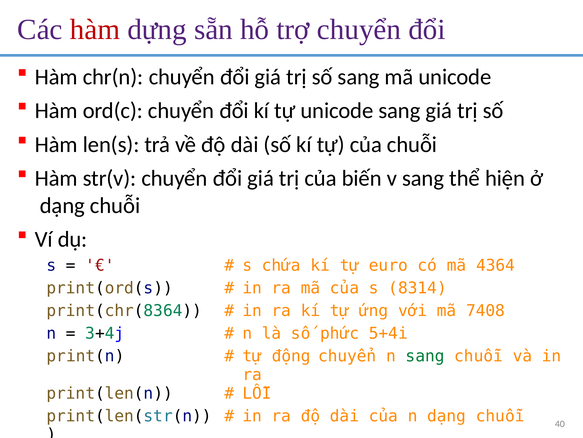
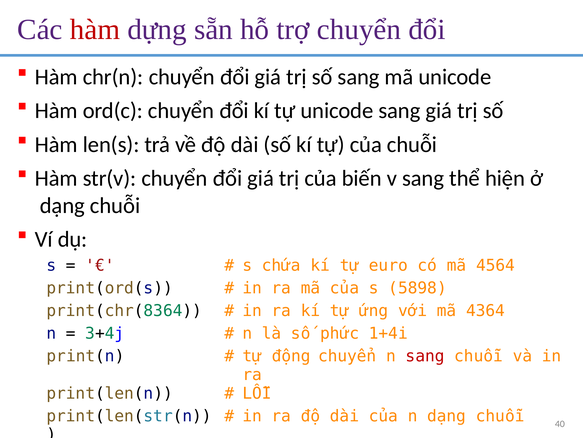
4364: 4364 -> 4564 (495, 265)
8314: 8314 -> 5898 (418, 288)
7408: 7408 -> 4364 (486, 310)
5+4i: 5+4i -> 1+4i (388, 333)
sang colour: green -> red (425, 356)
